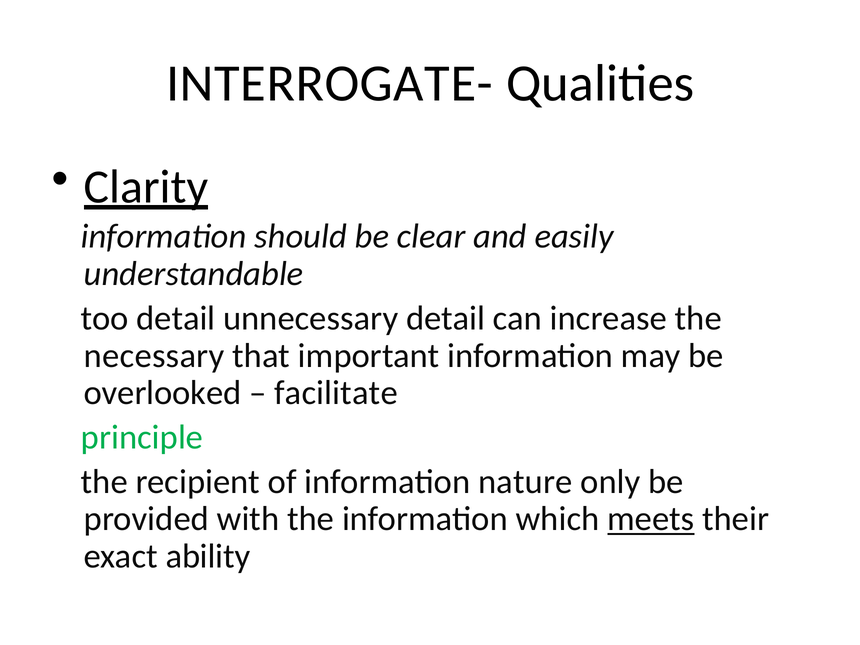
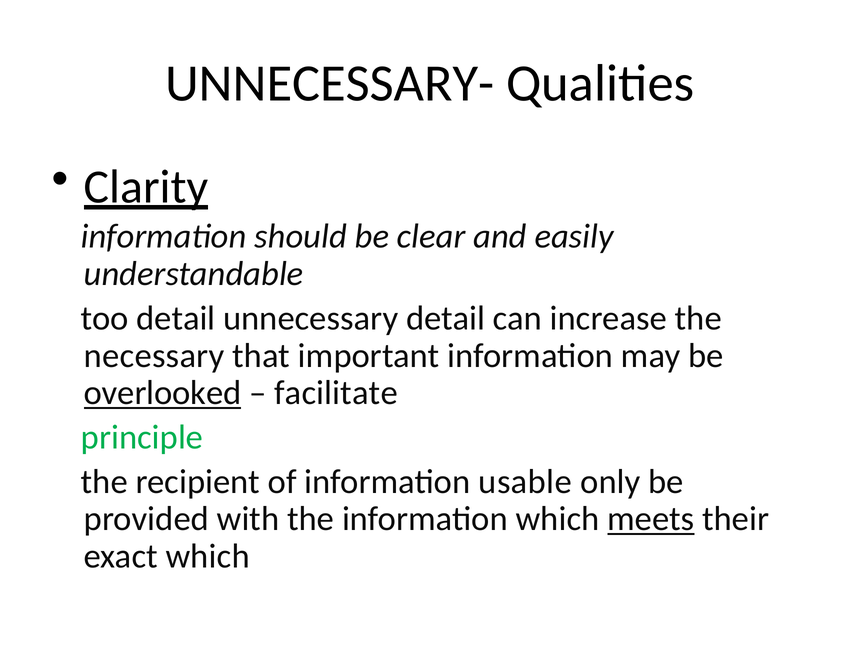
INTERROGATE-: INTERROGATE- -> UNNECESSARY- (330, 83)
overlooked underline: none -> present (163, 393)
nature: nature -> usable (525, 482)
exact ability: ability -> which (208, 556)
